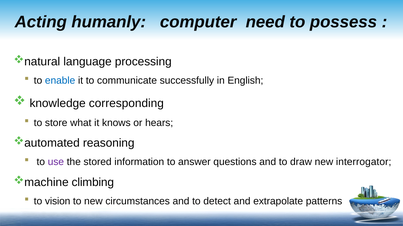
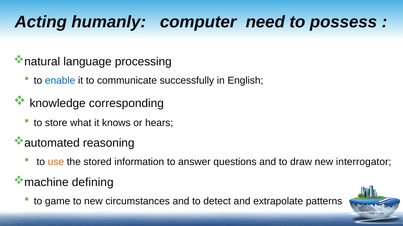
use colour: purple -> orange (56, 162)
climbing: climbing -> defining (93, 183)
vision: vision -> game (58, 202)
